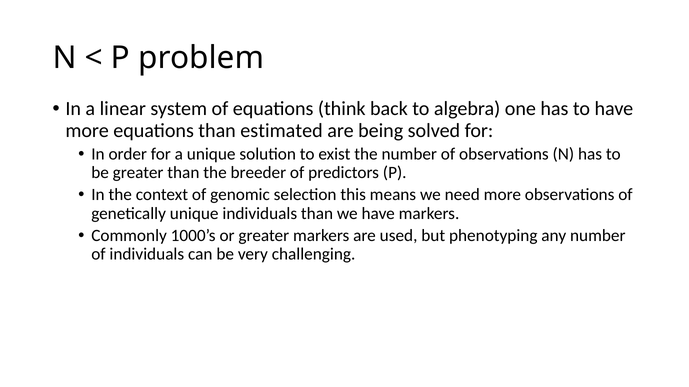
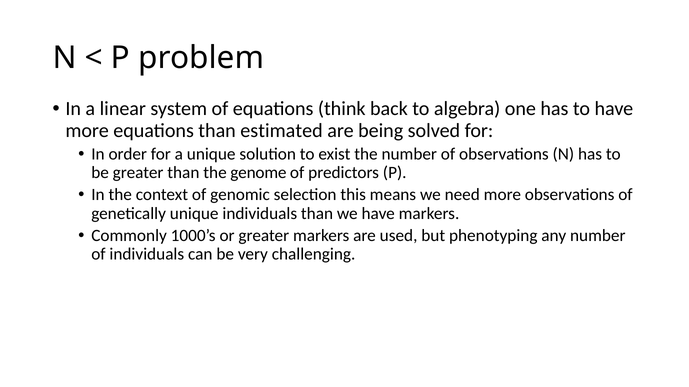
breeder: breeder -> genome (258, 173)
